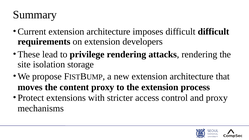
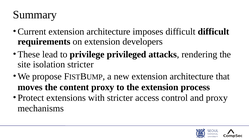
privilege rendering: rendering -> privileged (126, 54)
isolation storage: storage -> stricter (81, 64)
